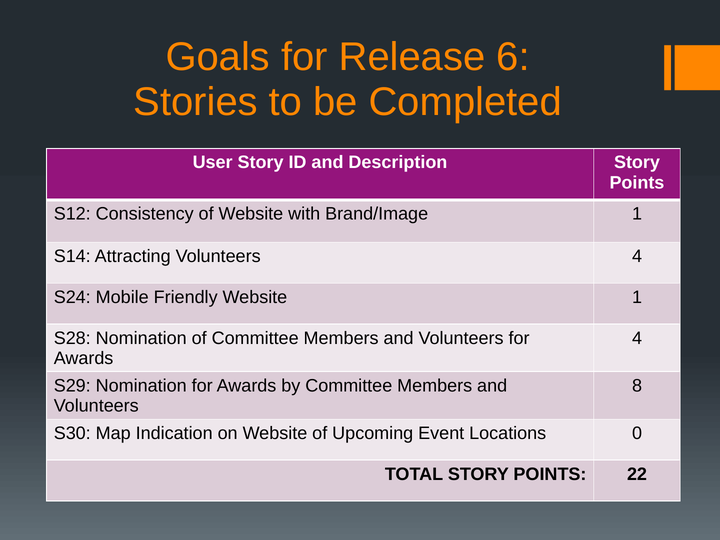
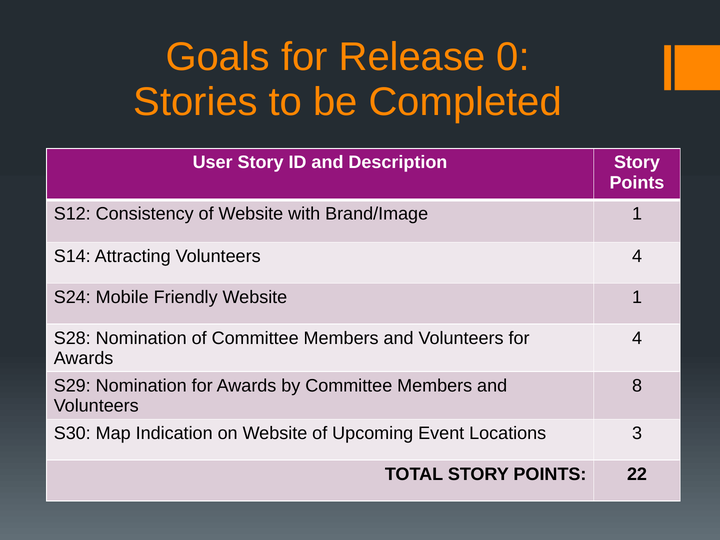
6: 6 -> 0 (513, 57)
0: 0 -> 3 (637, 433)
